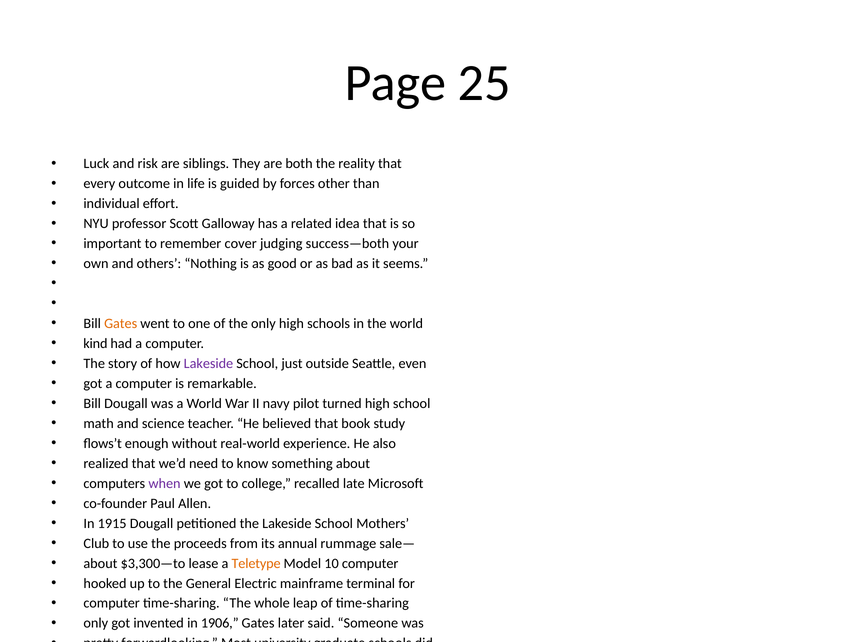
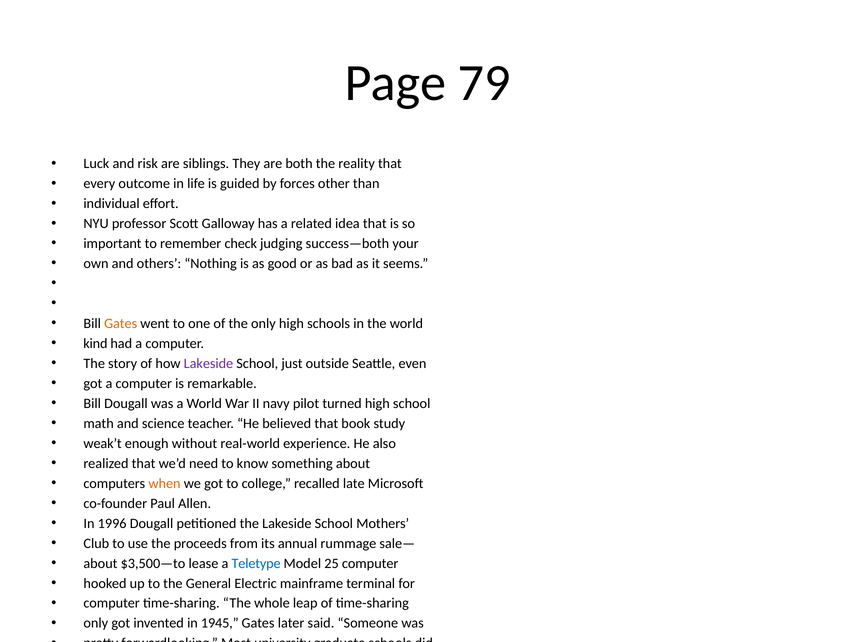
25: 25 -> 79 (484, 83)
cover: cover -> check (241, 244)
ﬂows’t: ﬂows’t -> weak’t (103, 443)
when colour: purple -> orange (164, 483)
1915: 1915 -> 1996 (112, 523)
$3,300—to: $3,300—to -> $3,500—to (153, 563)
Teletype colour: orange -> blue (256, 563)
10: 10 -> 25 (332, 563)
1906: 1906 -> 1945 (220, 623)
